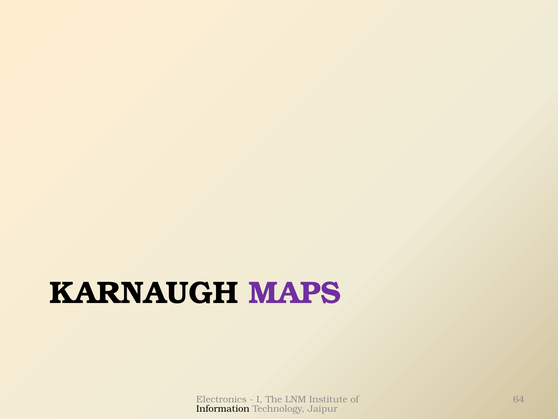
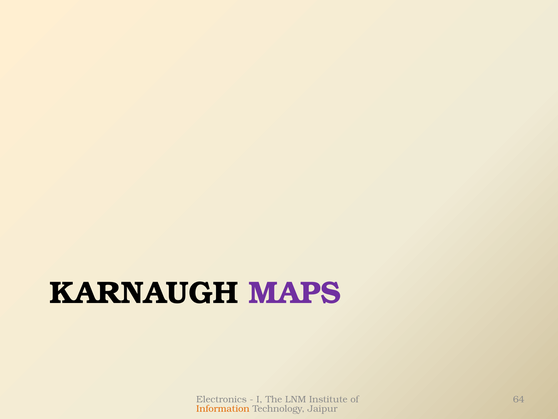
Information colour: black -> orange (223, 408)
